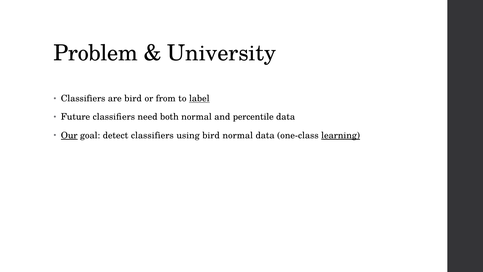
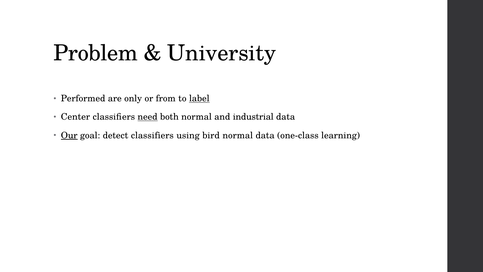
Classifiers: Classifiers -> Performed (83, 98)
are bird: bird -> only (133, 98)
Future: Future -> Center (75, 117)
need underline: none -> present (148, 117)
percentile: percentile -> industrial (253, 117)
learning underline: present -> none (341, 135)
